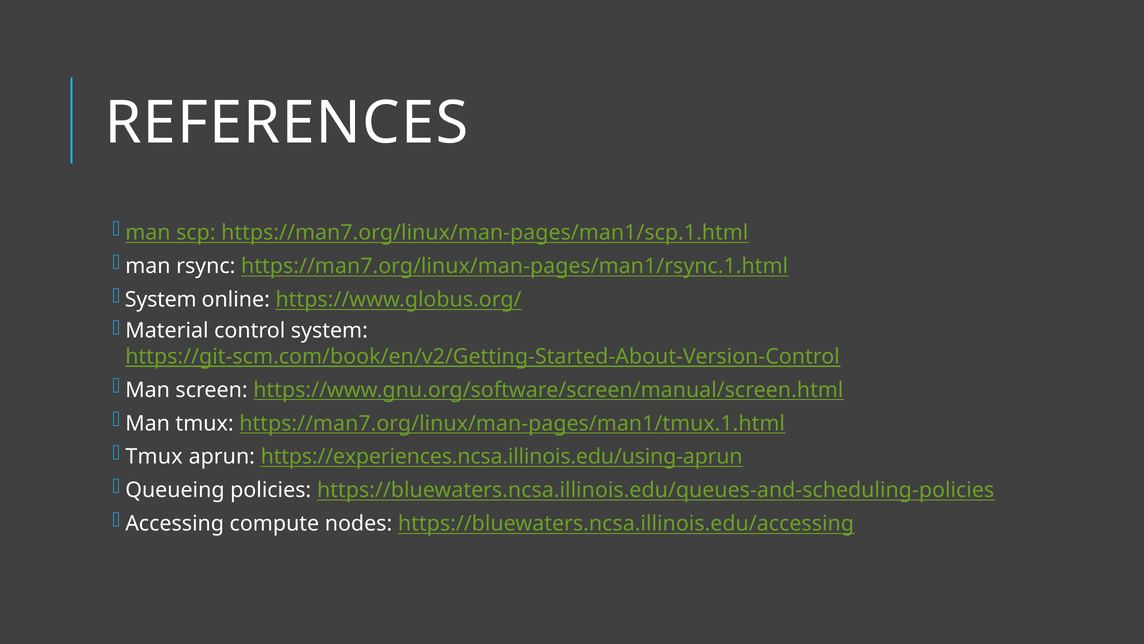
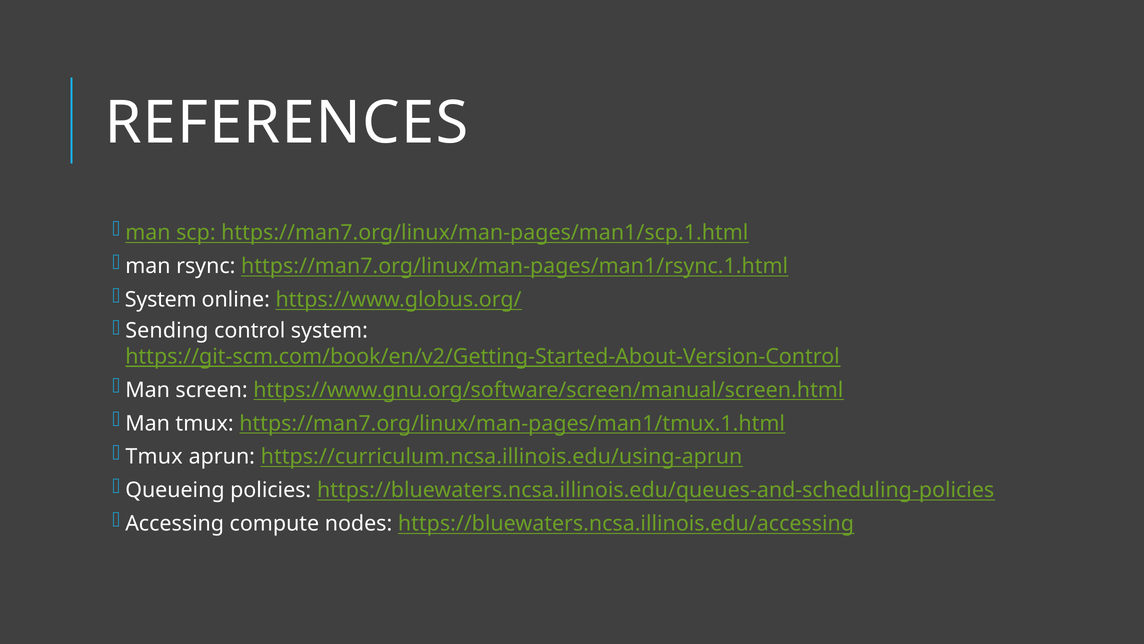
Material: Material -> Sending (167, 331)
https://experiences.ncsa.illinois.edu/using-aprun: https://experiences.ncsa.illinois.edu/using-aprun -> https://curriculum.ncsa.illinois.edu/using-aprun (502, 457)
